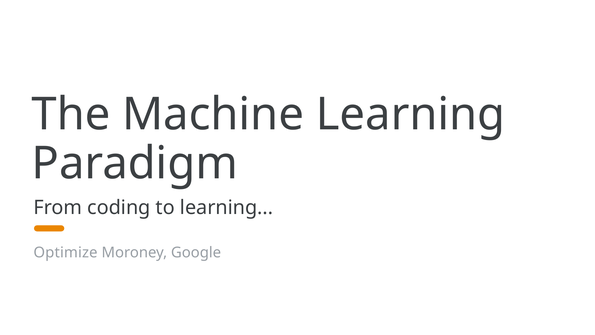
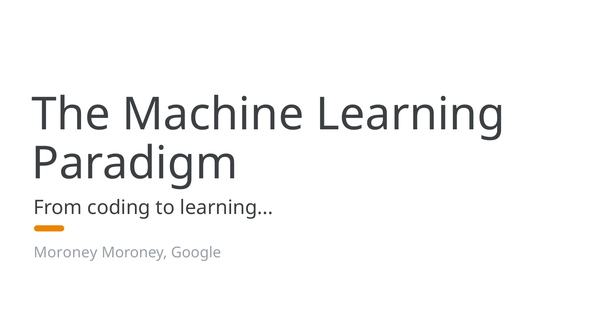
Optimize: Optimize -> Moroney (65, 252)
